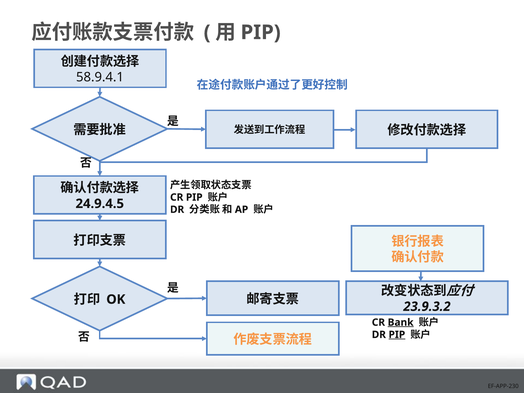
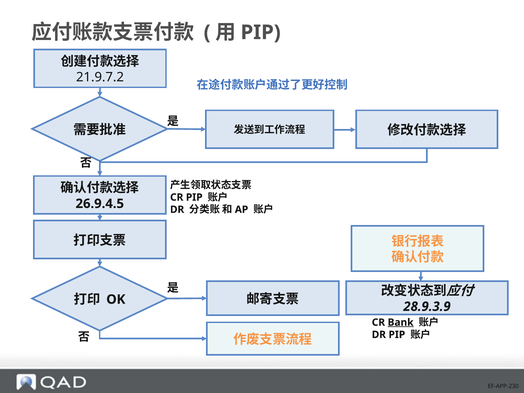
58.9.4.1: 58.9.4.1 -> 21.9.7.2 (100, 77)
24.9.4.5: 24.9.4.5 -> 26.9.4.5 (100, 204)
23.9.3.2: 23.9.3.2 -> 28.9.3.9 (427, 307)
PIP underline: present -> none (397, 335)
